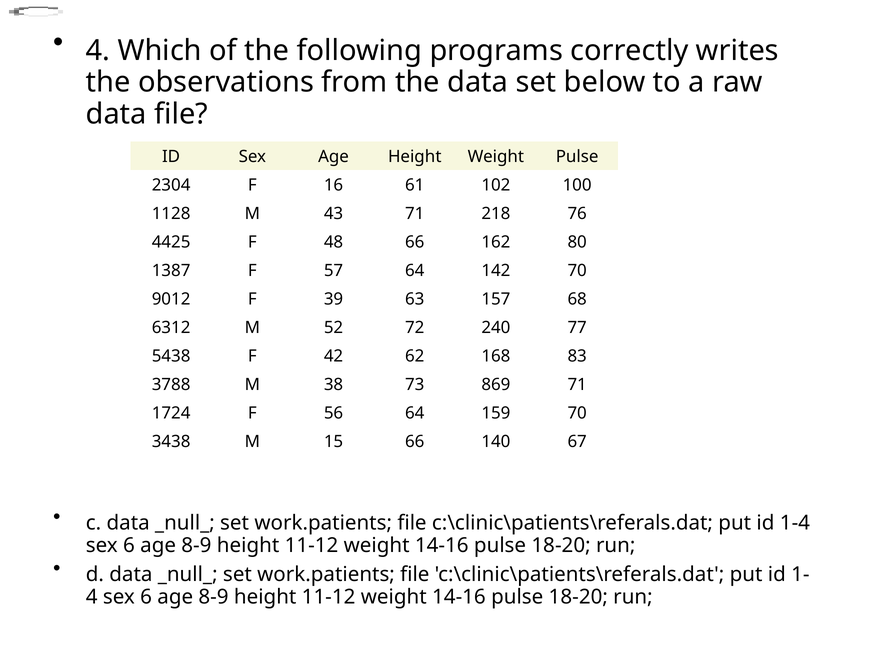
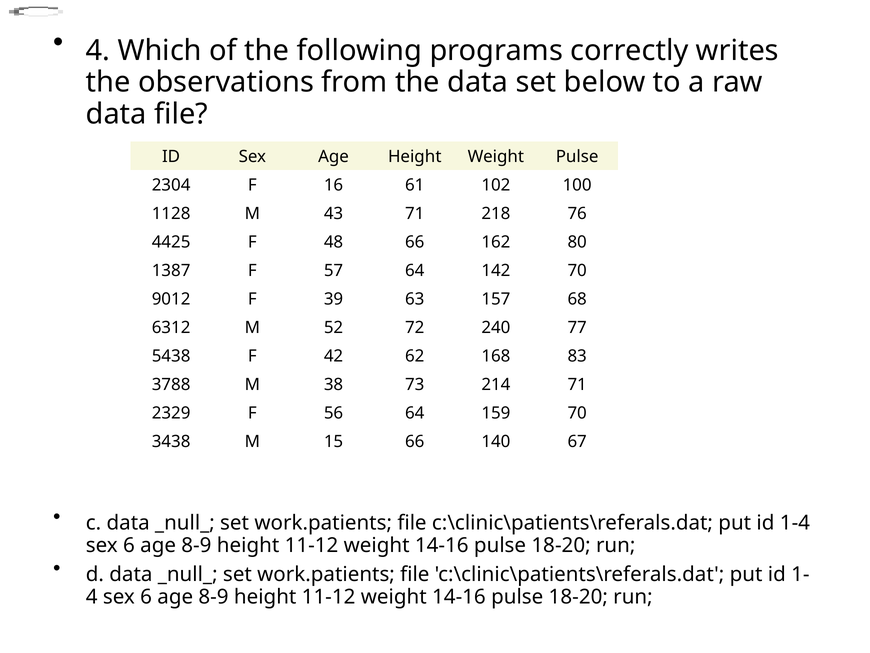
869: 869 -> 214 (496, 384)
1724: 1724 -> 2329 (171, 413)
